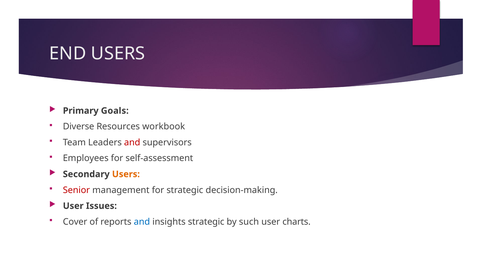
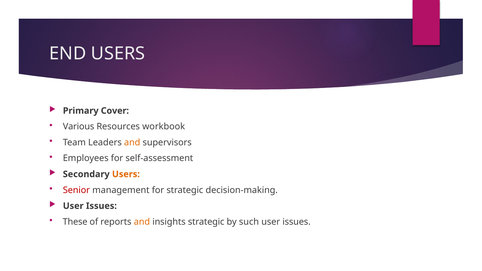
Goals: Goals -> Cover (115, 111)
Diverse: Diverse -> Various (79, 127)
and colour: red -> orange (132, 143)
Cover: Cover -> These (75, 222)
and colour: blue -> orange (142, 222)
charts: charts -> issues (297, 222)
